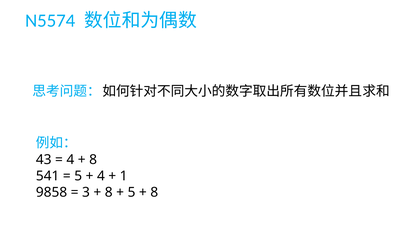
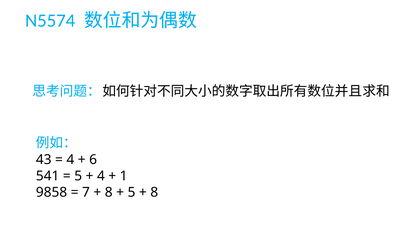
8: 8 -> 6 (93, 160)
3: 3 -> 7 (86, 193)
